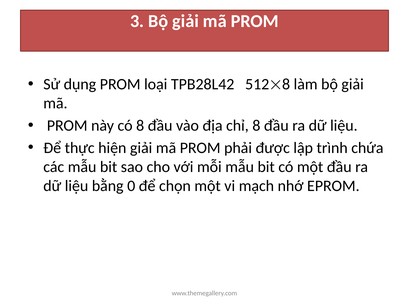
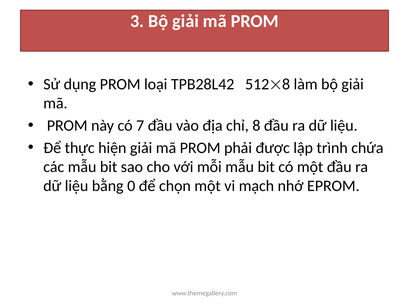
có 8: 8 -> 7 (140, 126)
